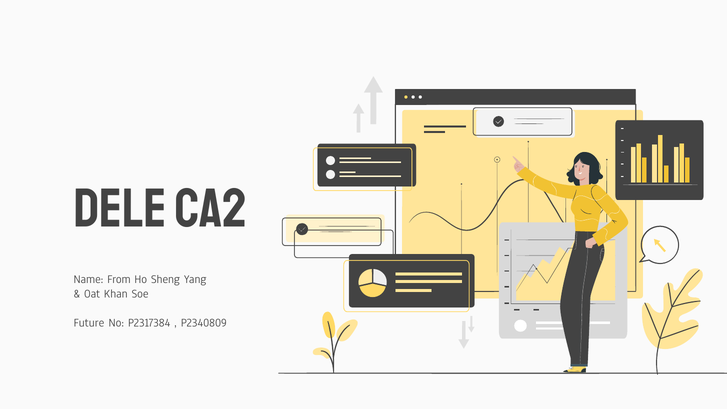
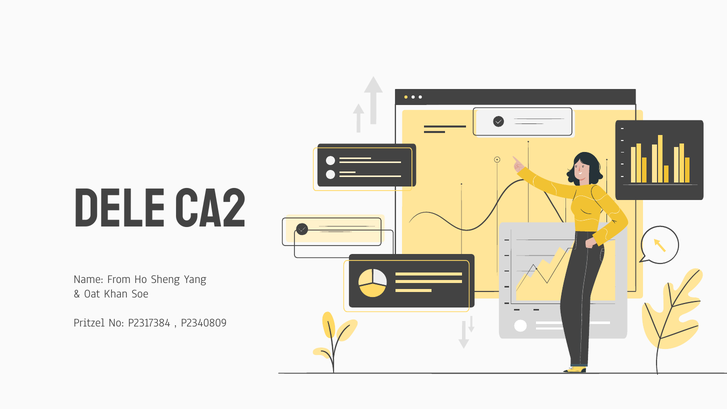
Future: Future -> Pritzel (89, 323)
